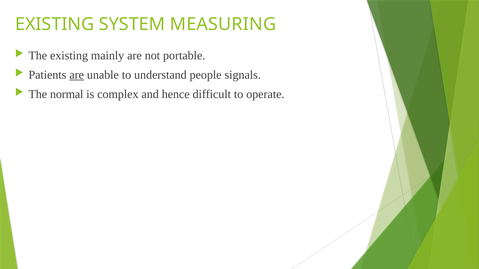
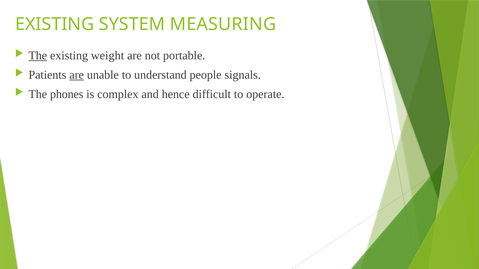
The underline: none -> present (38, 56)
mainly: mainly -> weight (108, 56)
normal: normal -> phones (67, 94)
